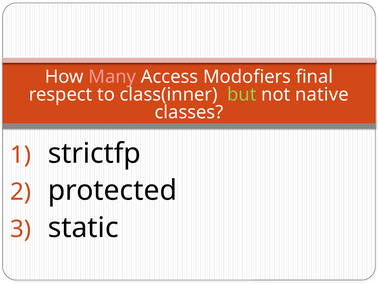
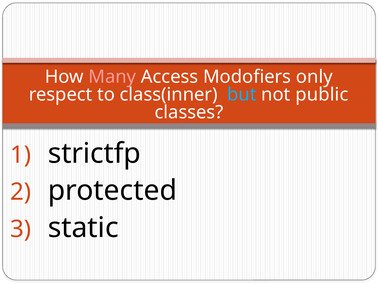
final: final -> only (314, 77)
but colour: light green -> light blue (242, 94)
native: native -> public (322, 94)
